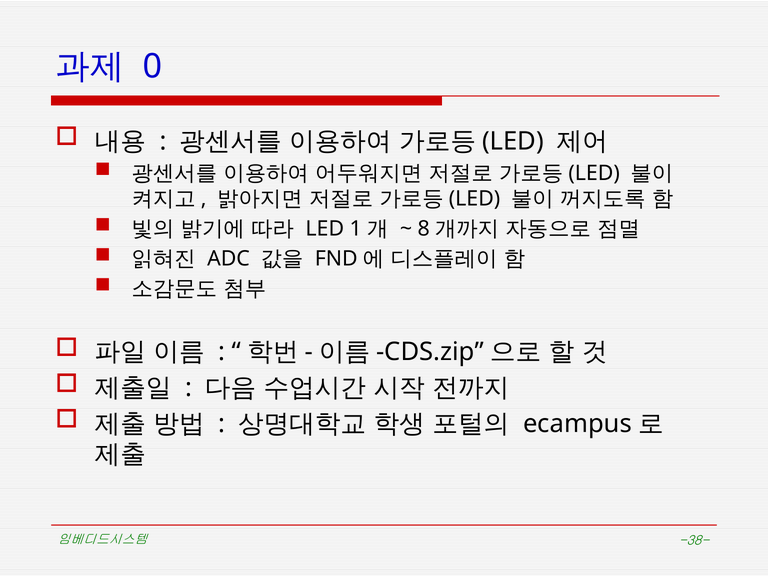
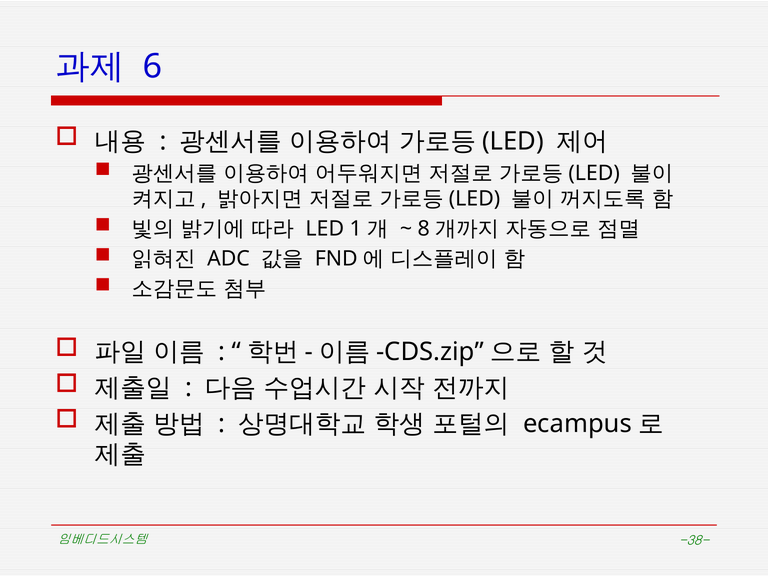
0: 0 -> 6 (152, 67)
